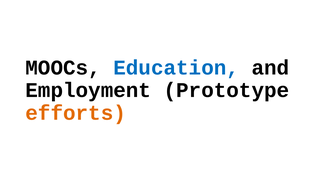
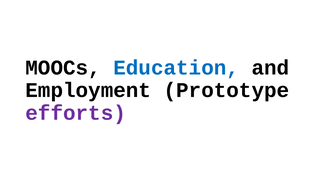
efforts colour: orange -> purple (76, 113)
